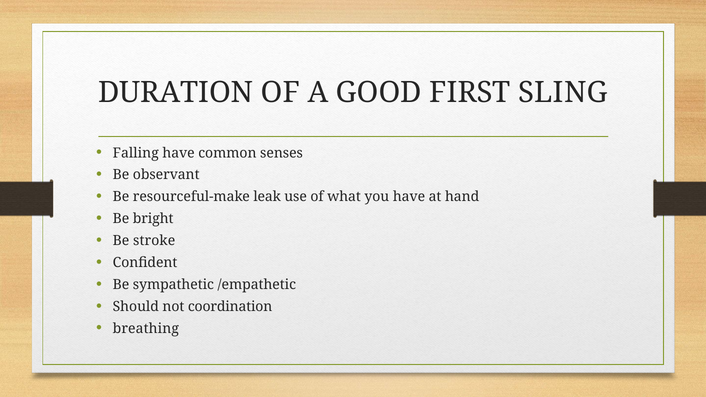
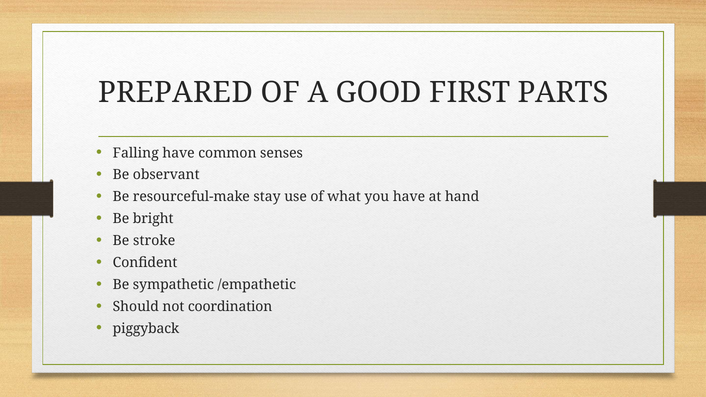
DURATION: DURATION -> PREPARED (176, 93)
SLING: SLING -> PARTS (563, 93)
leak: leak -> stay (267, 197)
breathing: breathing -> piggyback (146, 329)
